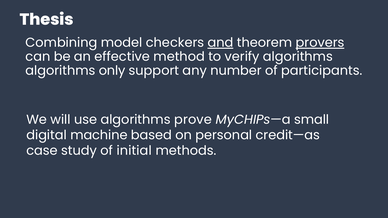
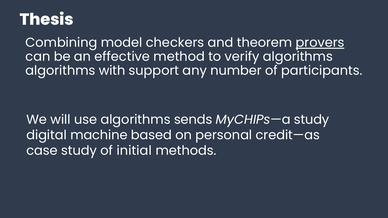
and underline: present -> none (220, 43)
only: only -> with (112, 71)
prove: prove -> sends (193, 120)
MyCHIPs—a small: small -> study (312, 120)
